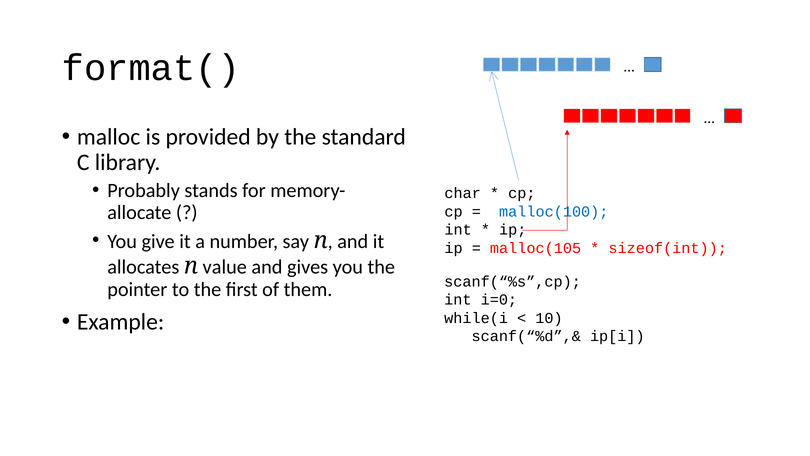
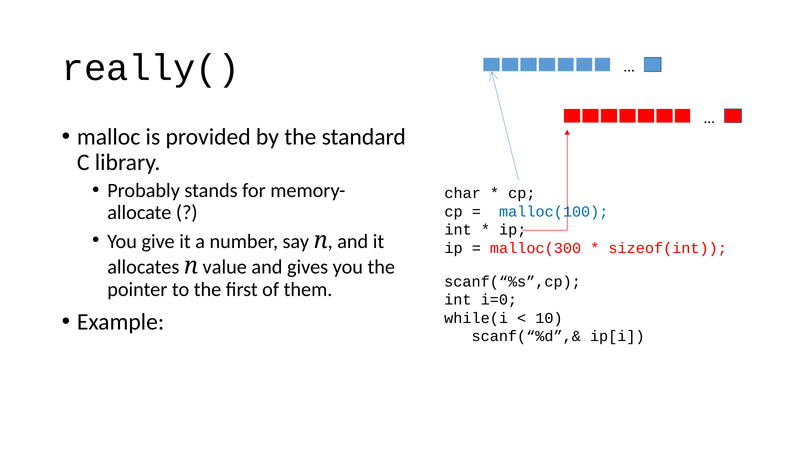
format(: format( -> really( (151, 68)
malloc(105: malloc(105 -> malloc(300 (536, 248)
